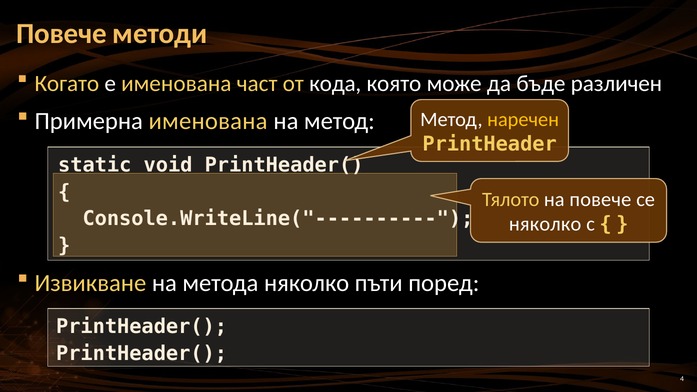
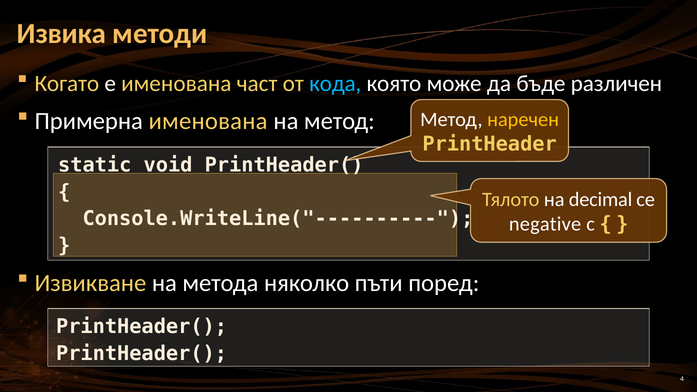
Повече: Повече -> Извика (62, 34)
кода colour: white -> light blue (335, 83)
на повече: повече -> decimal (601, 200)
няколко: няколко -> negative (545, 224)
